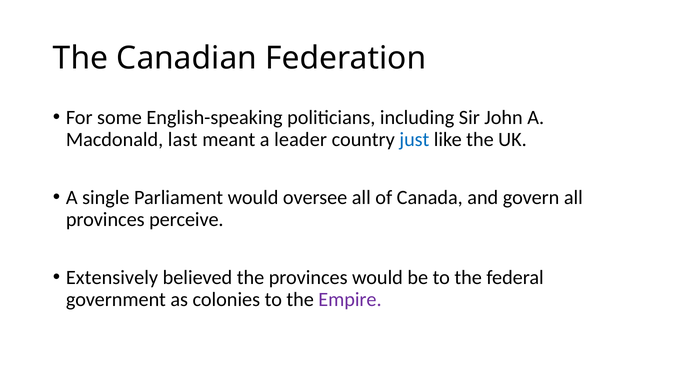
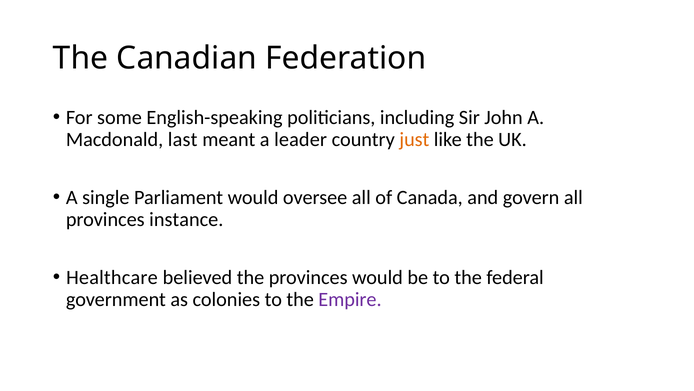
just colour: blue -> orange (414, 139)
perceive: perceive -> instance (186, 219)
Extensively: Extensively -> Healthcare (112, 277)
